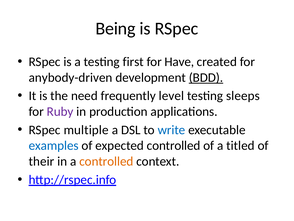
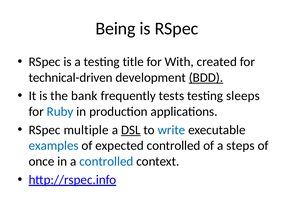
first: first -> title (133, 62)
Have: Have -> With (179, 62)
anybody-driven: anybody-driven -> technical-driven (71, 77)
need: need -> bank (84, 96)
level: level -> tests (171, 96)
Ruby colour: purple -> blue (60, 111)
DSL underline: none -> present (131, 130)
titled: titled -> steps (240, 145)
their: their -> once (42, 161)
controlled colour: orange -> blue (106, 161)
